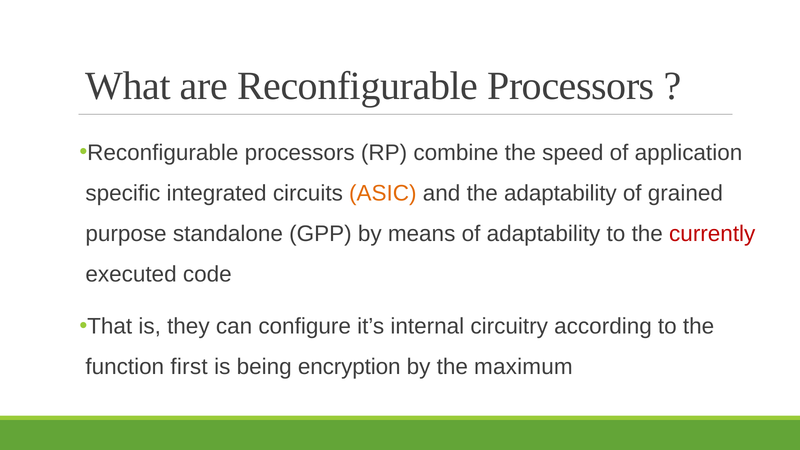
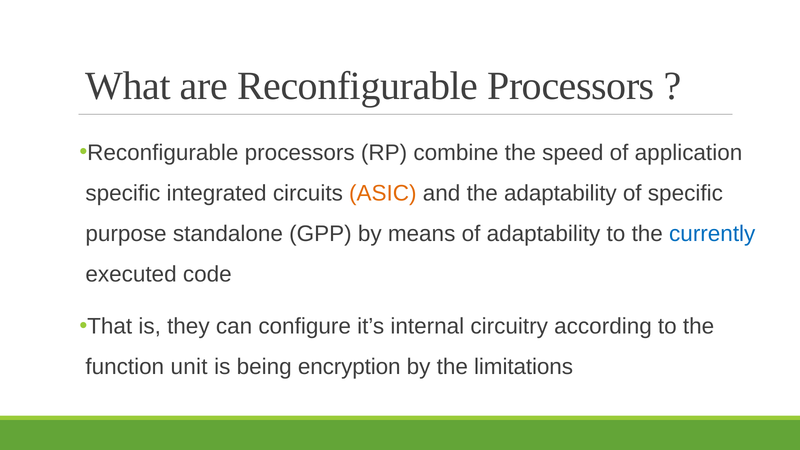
of grained: grained -> specific (685, 193)
currently colour: red -> blue (712, 234)
first: first -> unit (189, 367)
maximum: maximum -> limitations (524, 367)
